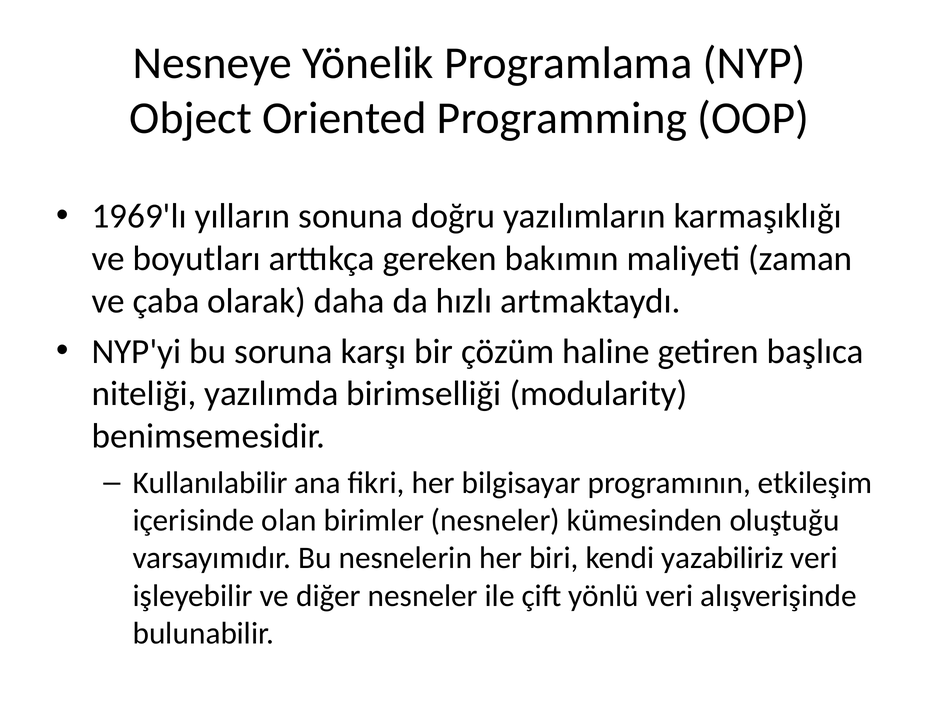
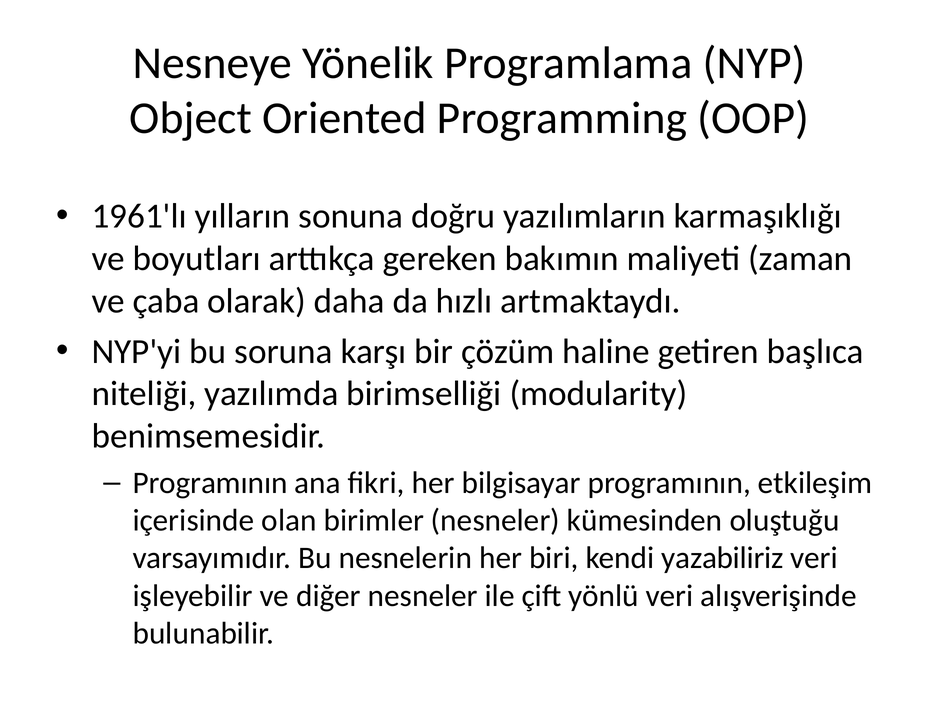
1969'lı: 1969'lı -> 1961'lı (139, 216)
Kullanılabilir: Kullanılabilir -> Programının (210, 483)
